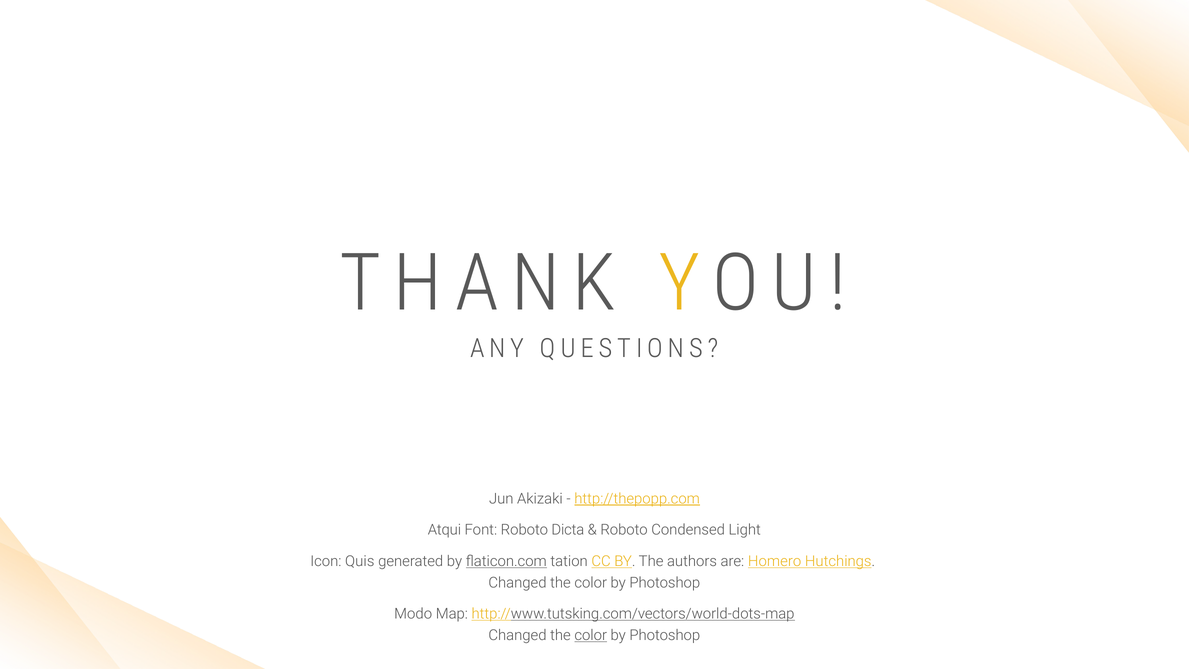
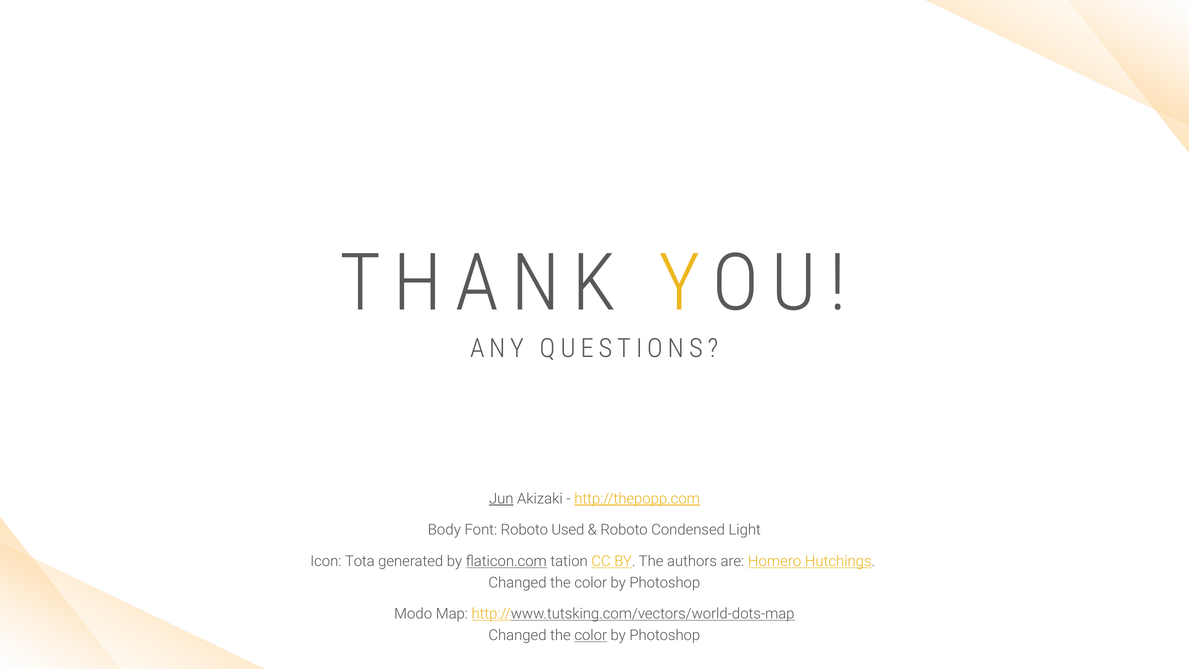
Jun underline: none -> present (501, 499)
Atqui: Atqui -> Body (444, 530)
Dicta: Dicta -> Used (568, 530)
Quis: Quis -> Tota (360, 561)
